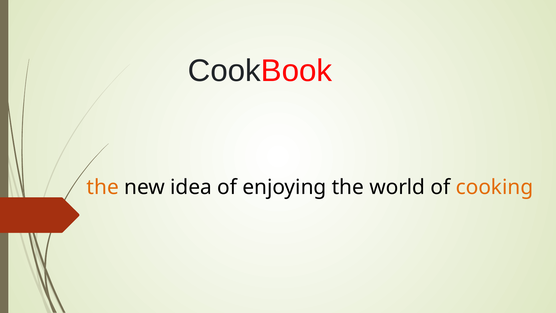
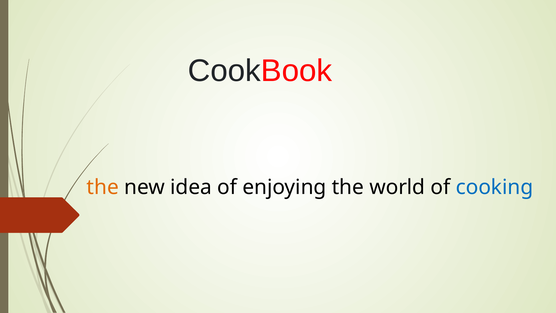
cooking colour: orange -> blue (494, 187)
